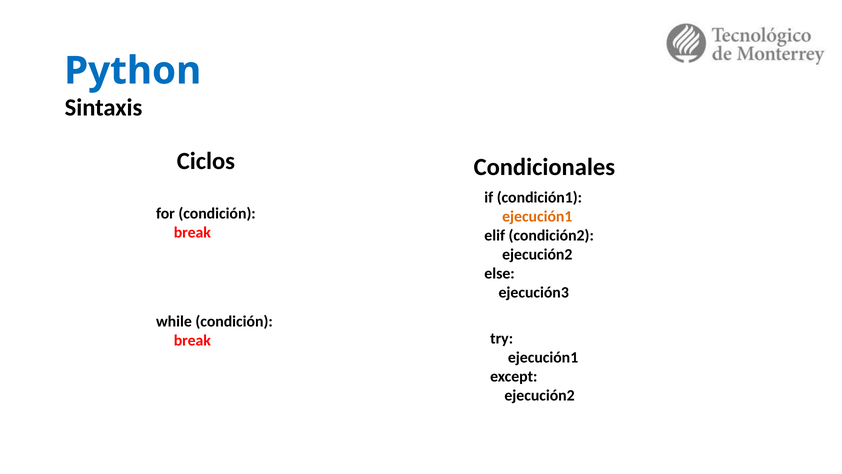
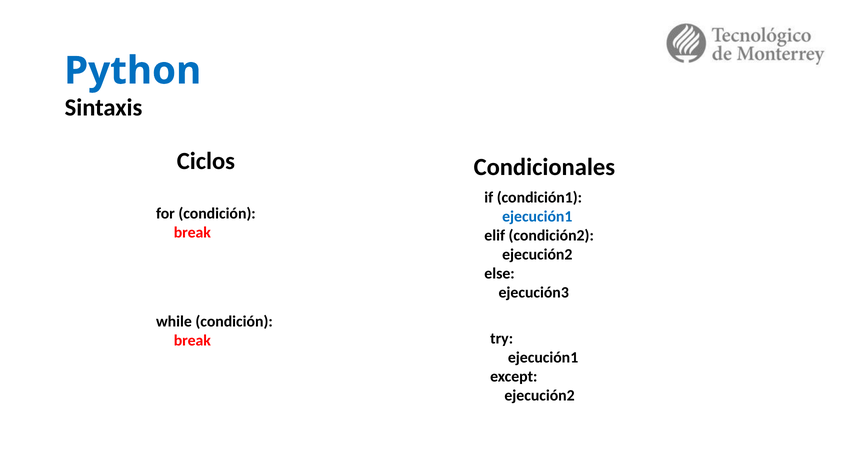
ejecución1 colour: orange -> blue (537, 216)
